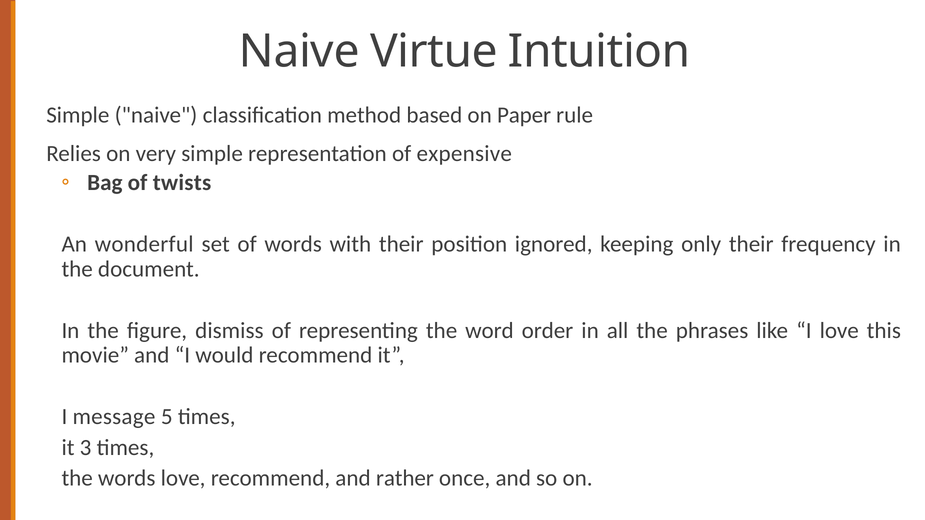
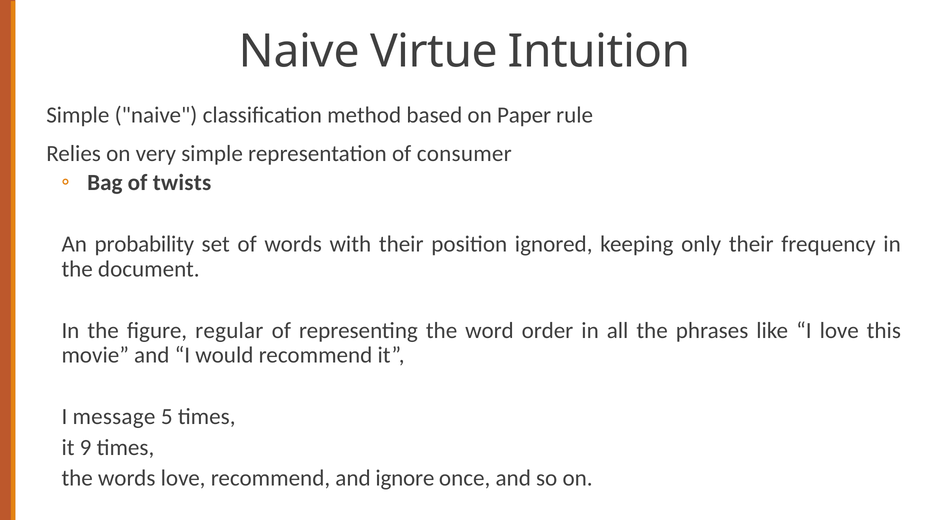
expensive: expensive -> consumer (464, 154)
wonderful: wonderful -> probability (144, 244)
dismiss: dismiss -> regular (229, 331)
3: 3 -> 9 (86, 448)
rather: rather -> ignore (405, 479)
